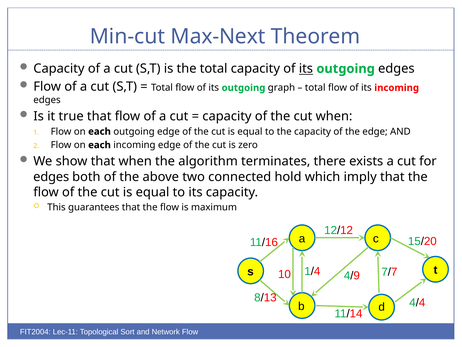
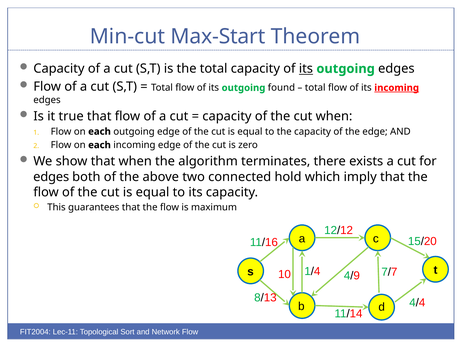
Max-Next: Max-Next -> Max-Start (218, 36)
graph: graph -> found (281, 88)
incoming underline: none -> present (397, 88)
